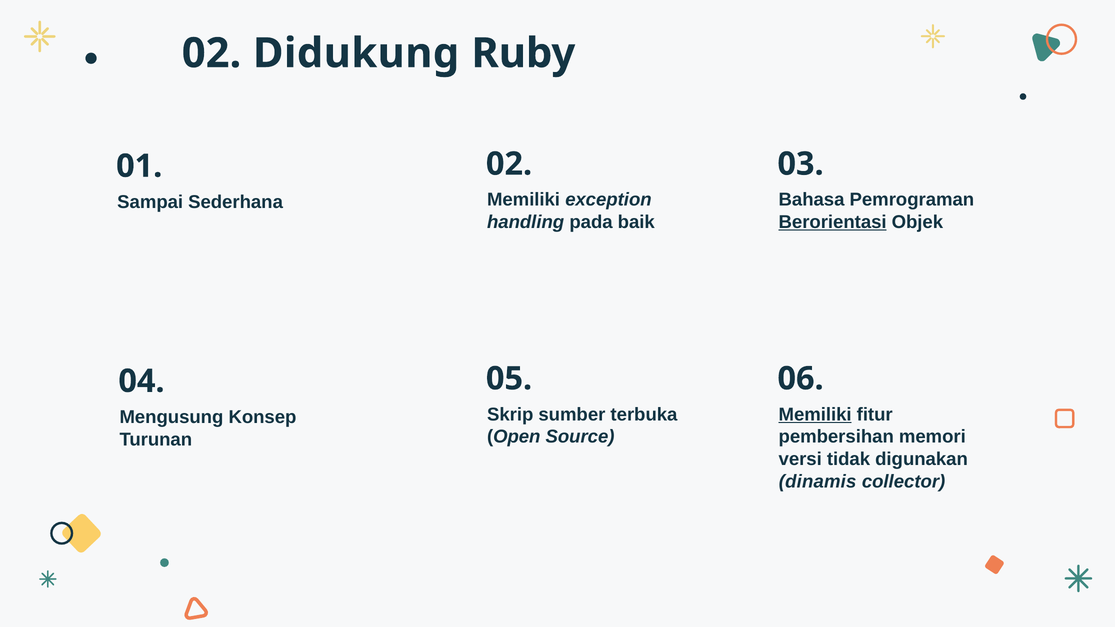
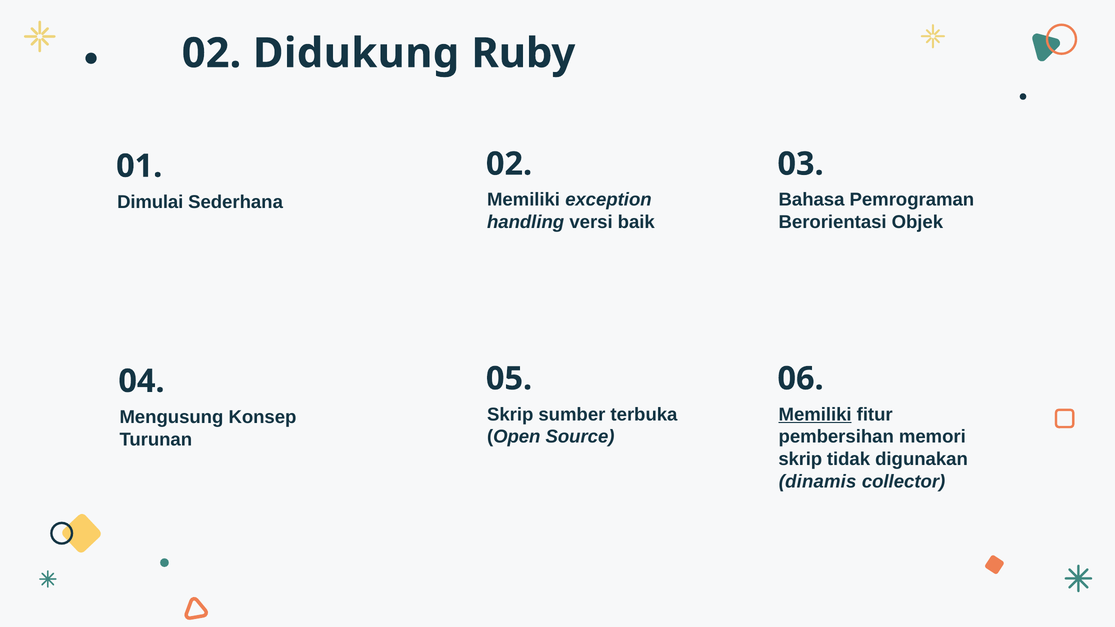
Sampai: Sampai -> Dimulai (150, 202)
pada: pada -> versi (591, 222)
Berorientasi underline: present -> none (833, 222)
versi: versi -> skrip (800, 459)
